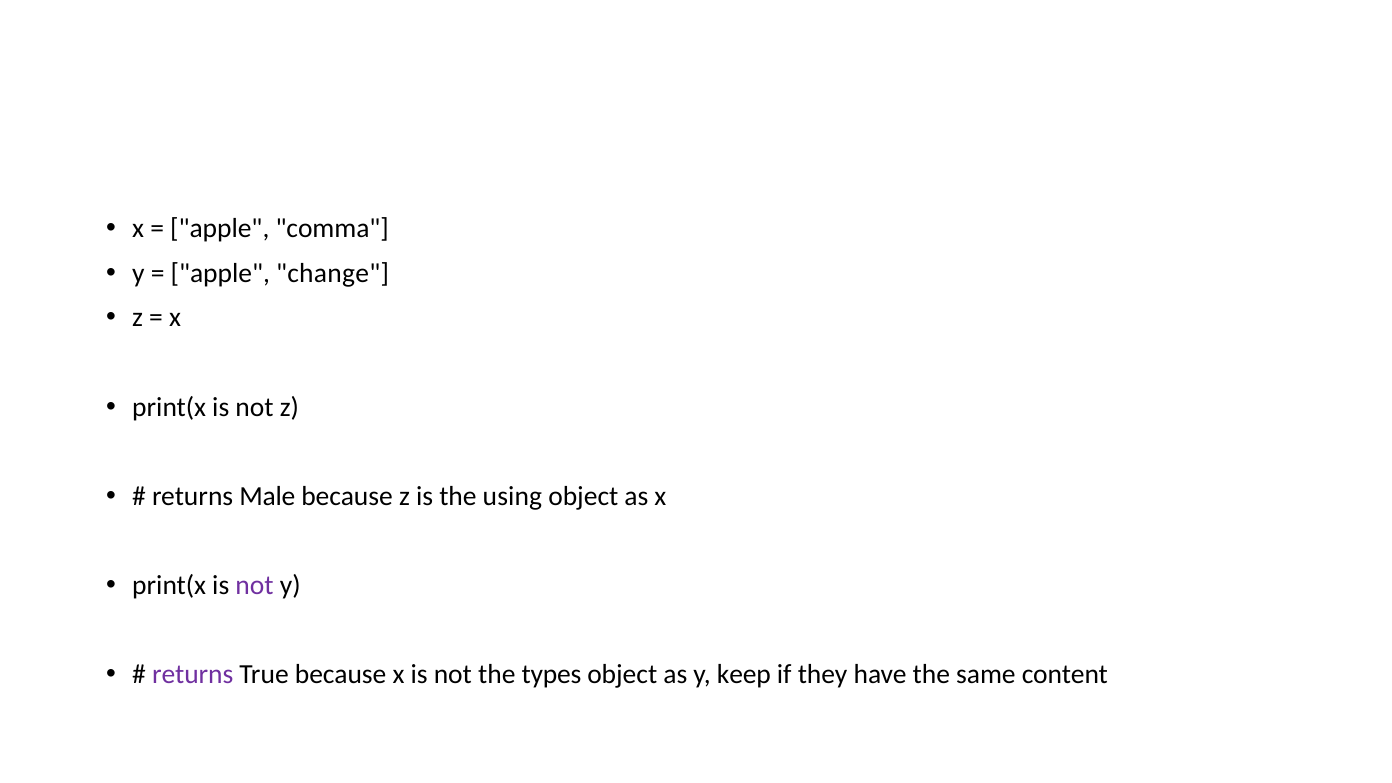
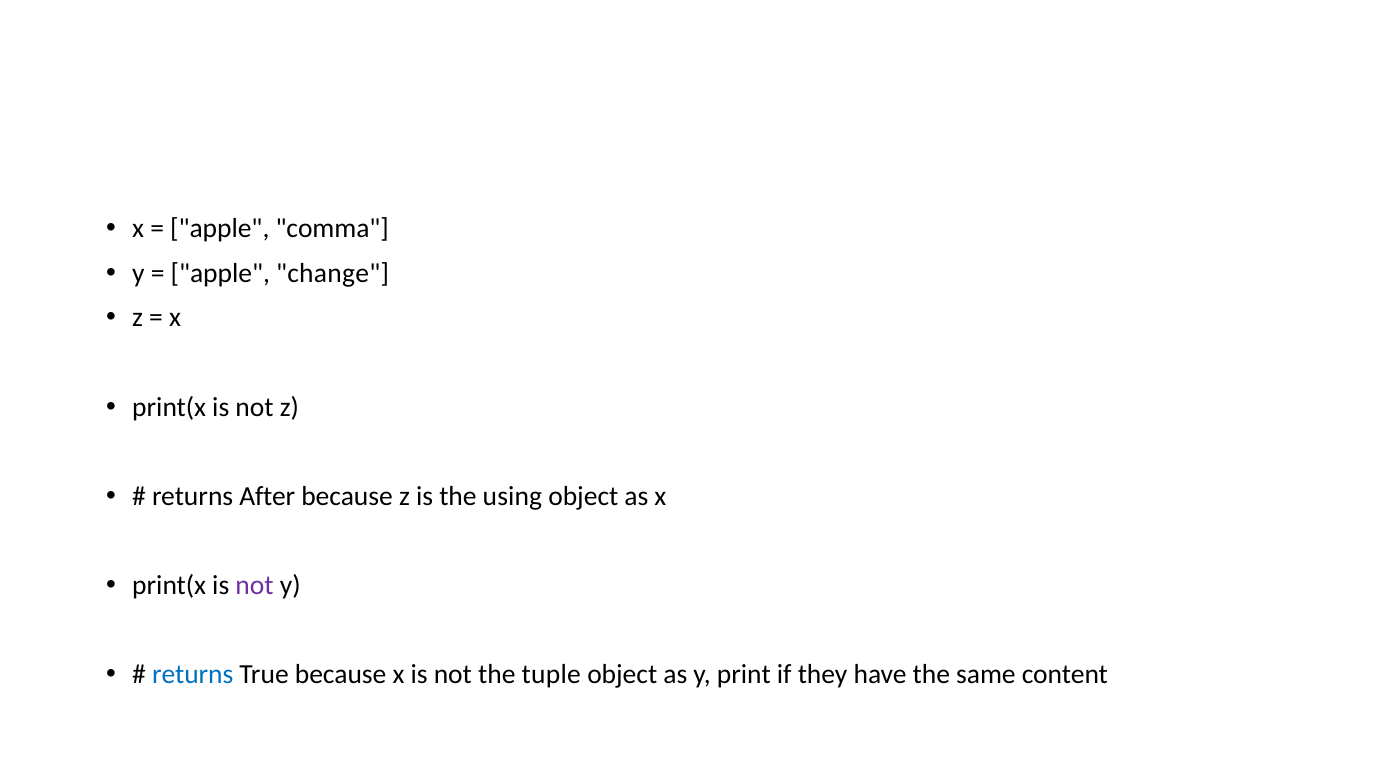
Male: Male -> After (267, 496)
returns colour: purple -> blue (193, 674)
types: types -> tuple (551, 674)
keep: keep -> print (744, 674)
